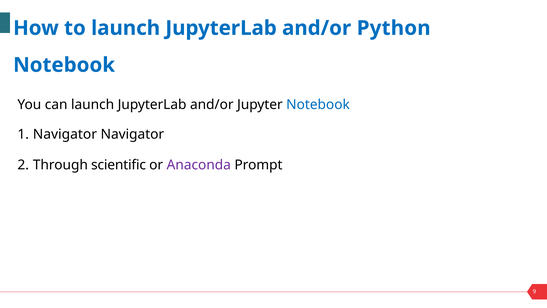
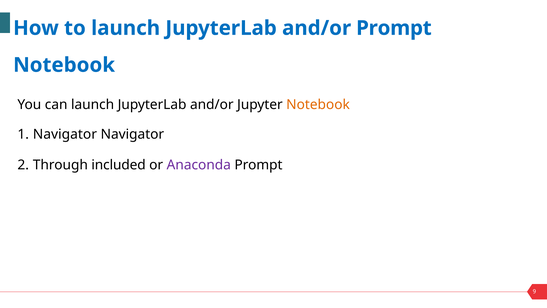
and/or Python: Python -> Prompt (394, 28)
Notebook colour: blue -> orange (318, 105)
scientific: scientific -> included (119, 165)
